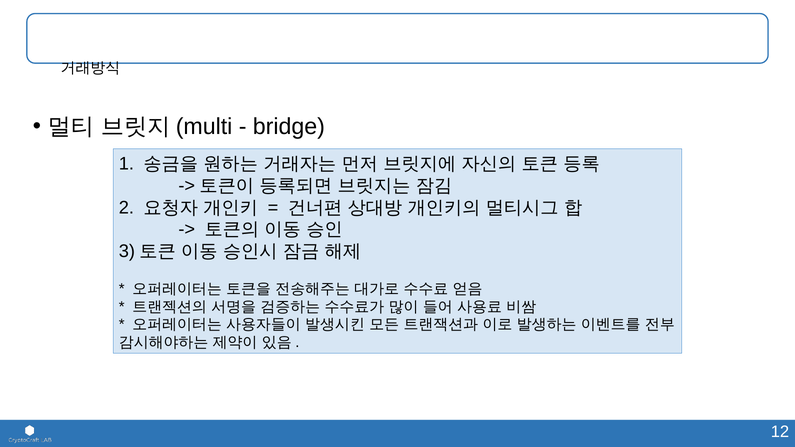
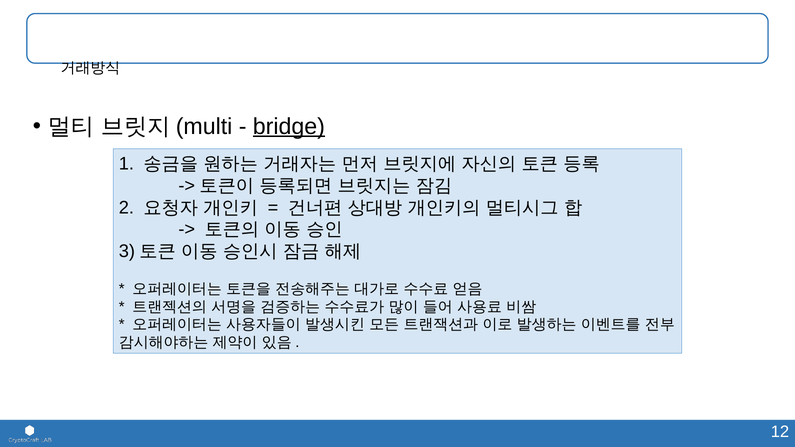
bridge underline: none -> present (289, 127)
